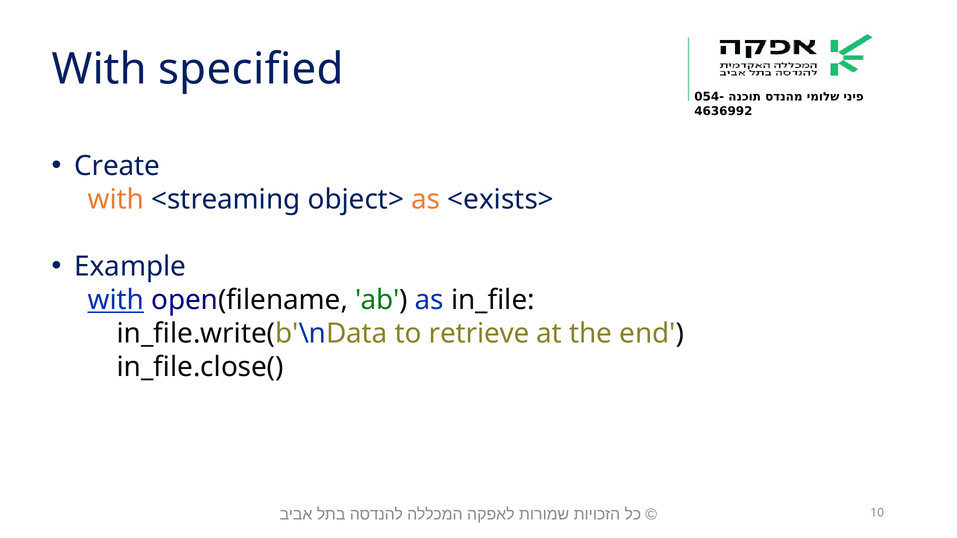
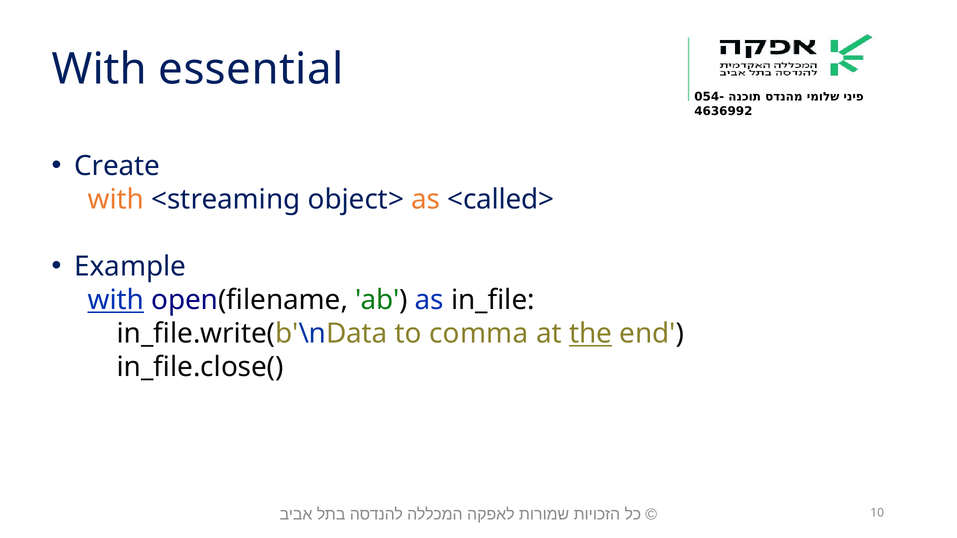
specified: specified -> essential (251, 70)
<exists>: <exists> -> <called> (501, 200)
retrieve: retrieve -> comma (479, 334)
the underline: none -> present (591, 334)
